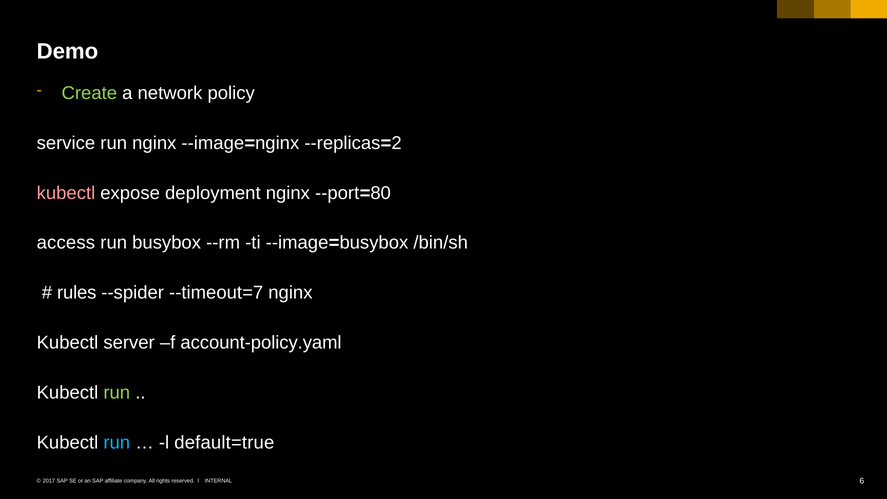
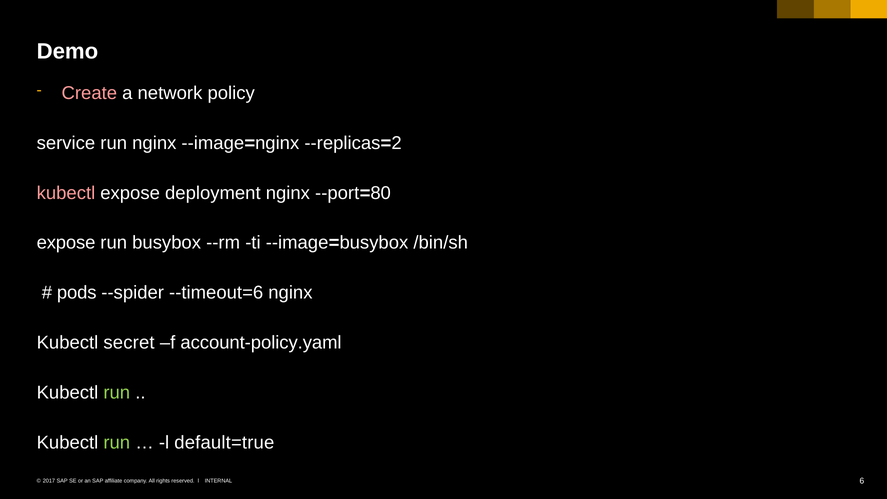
Create colour: light green -> pink (89, 93)
access: access -> expose (66, 243)
rules: rules -> pods (77, 293)
--timeout=7: --timeout=7 -> --timeout=6 (216, 293)
server: server -> secret (129, 343)
run colour: light blue -> light green (117, 442)
